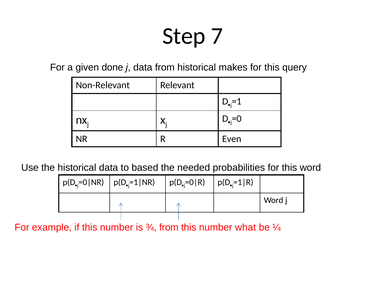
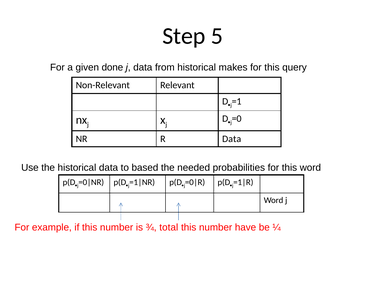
7: 7 -> 5 (217, 36)
R Even: Even -> Data (232, 139)
¾ from: from -> total (169, 227)
what: what -> have (246, 227)
